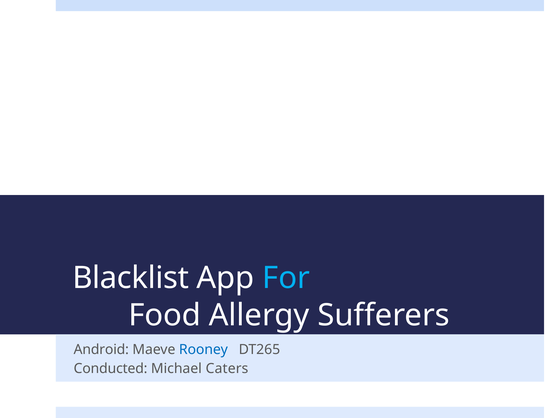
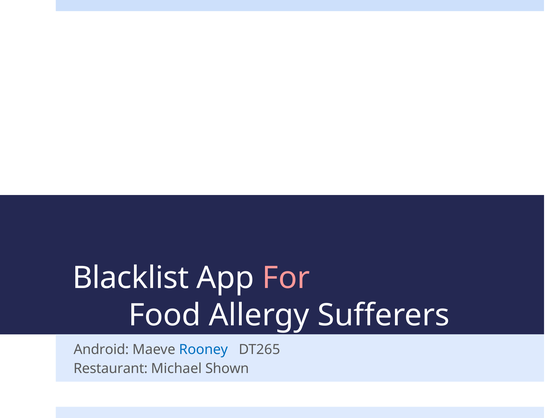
For colour: light blue -> pink (286, 278)
Conducted: Conducted -> Restaurant (111, 369)
Caters: Caters -> Shown (227, 369)
